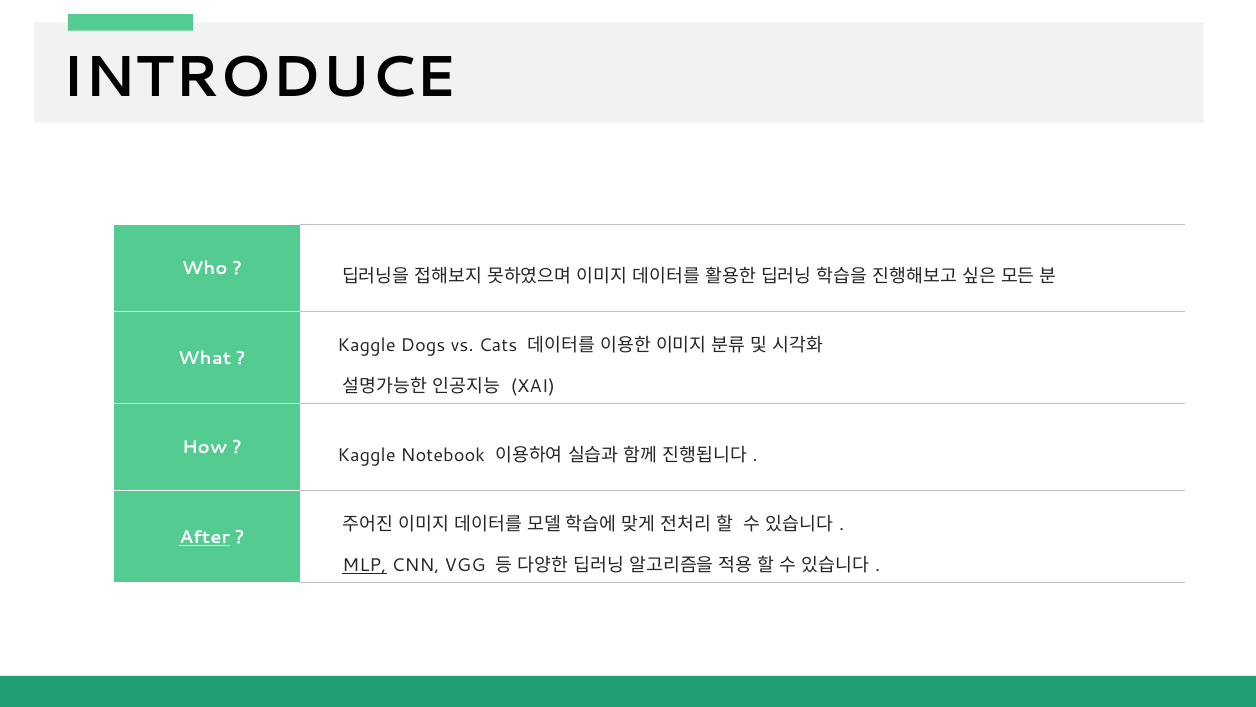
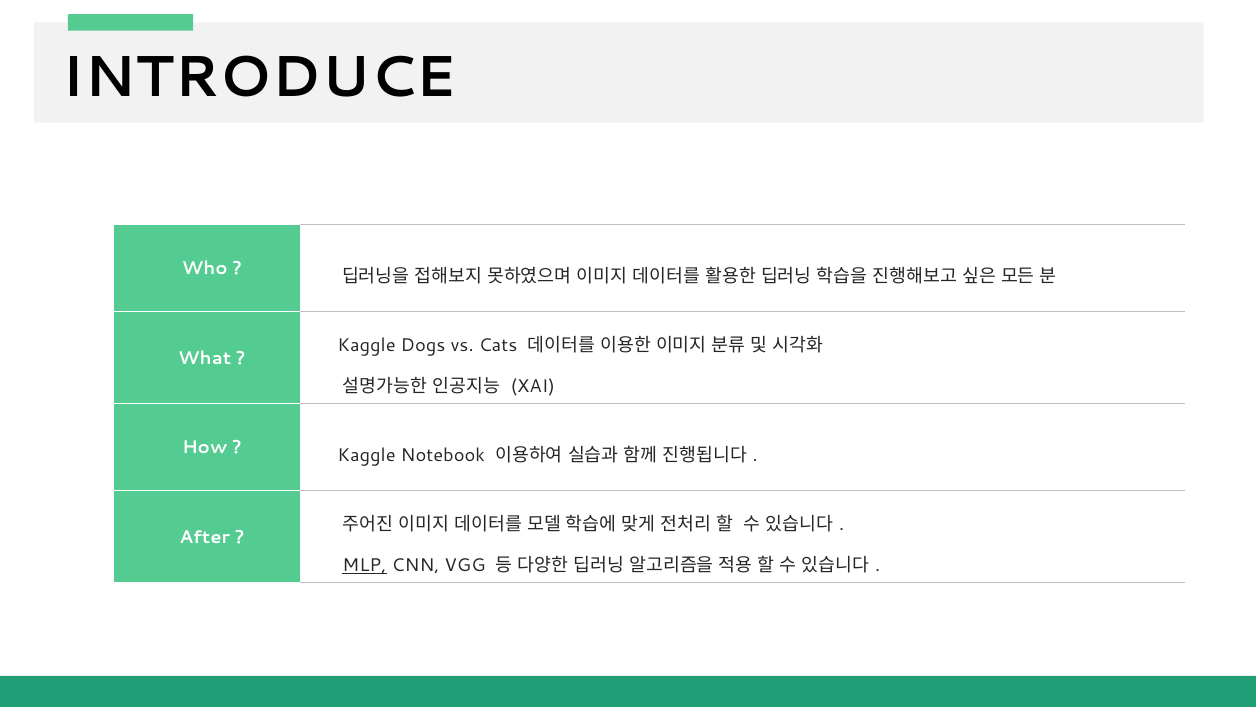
After underline: present -> none (205, 537)
